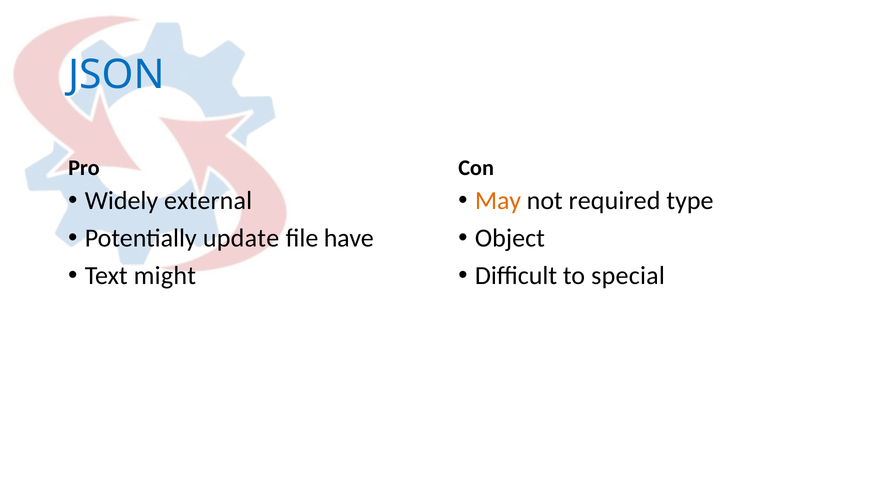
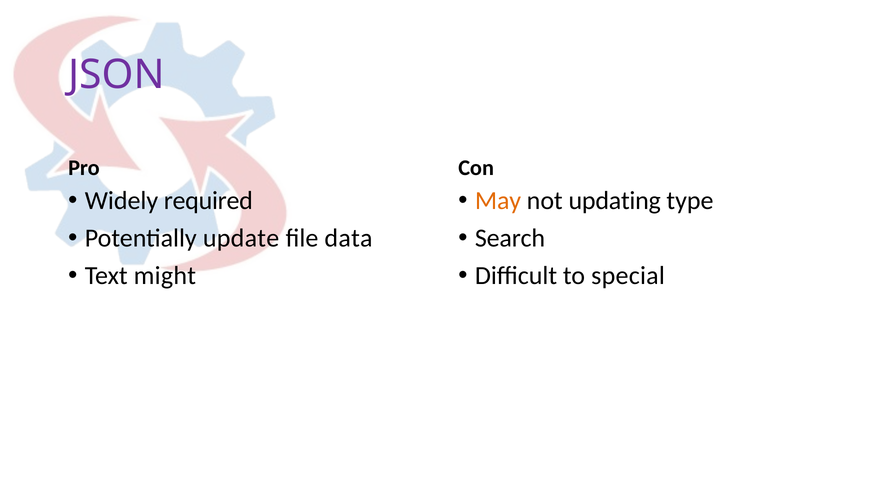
JSON colour: blue -> purple (116, 75)
external: external -> required (208, 201)
required: required -> updating (615, 201)
have: have -> data (349, 238)
Object: Object -> Search (510, 238)
